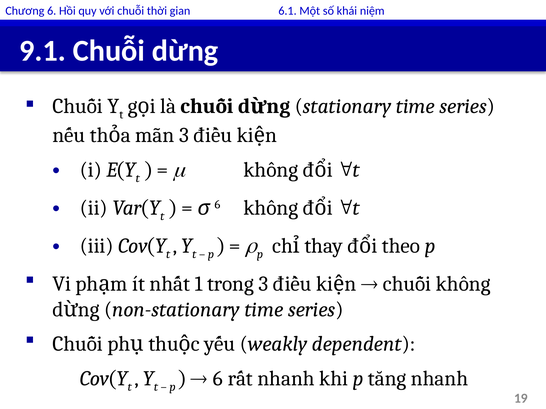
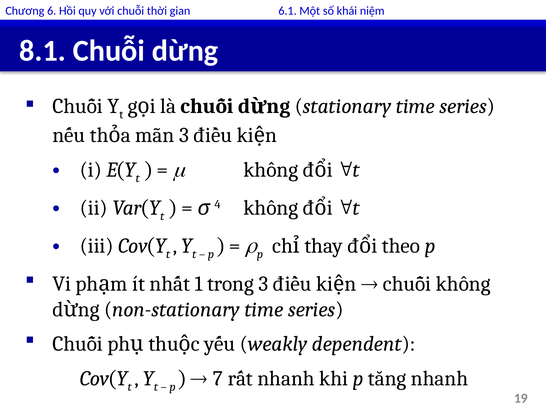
9.1: 9.1 -> 8.1 (43, 51)
σ 6: 6 -> 4 (218, 205)
6: 6 -> 7 (218, 379)
